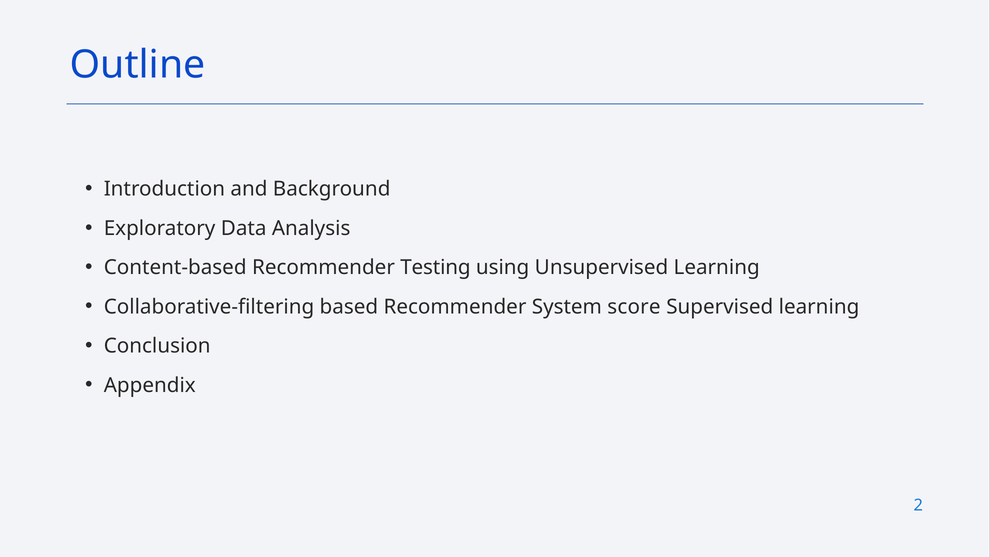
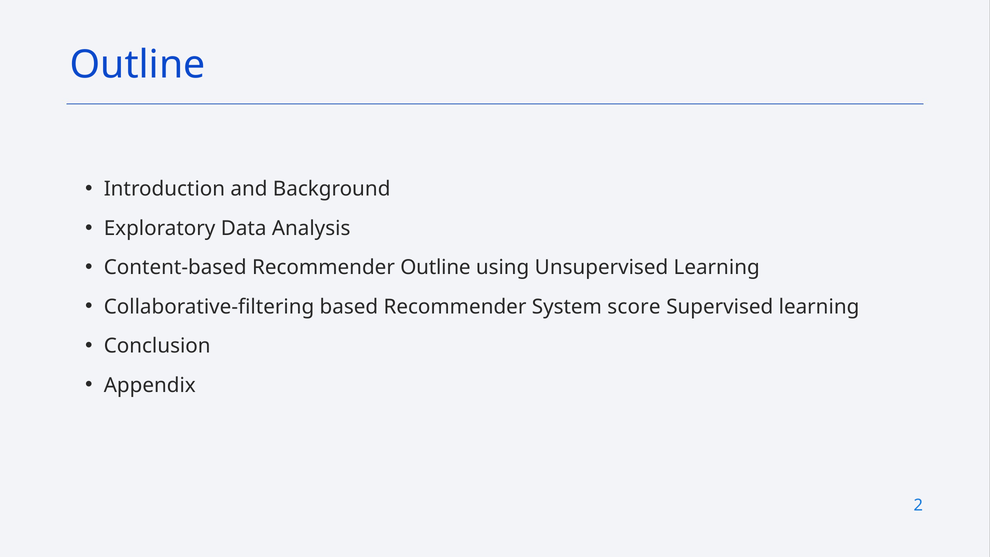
Recommender Testing: Testing -> Outline (435, 268)
